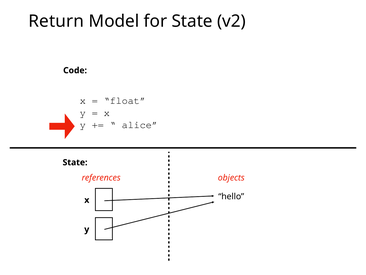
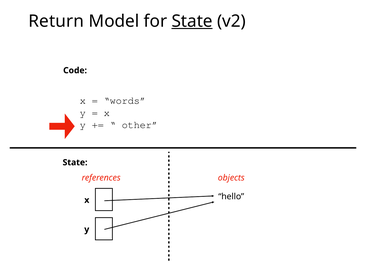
State underline: none -> present (192, 21)
float: float -> words (125, 101)
alice: alice -> other (140, 125)
